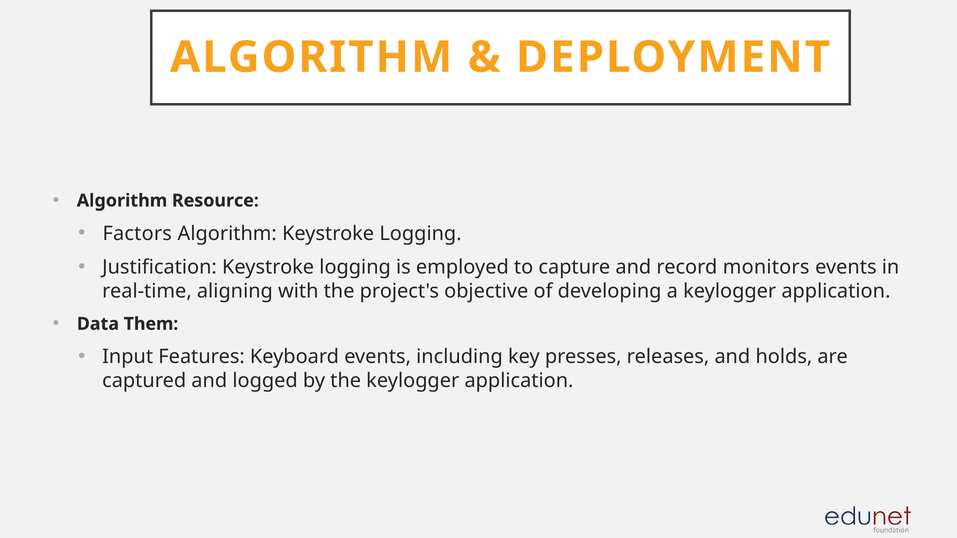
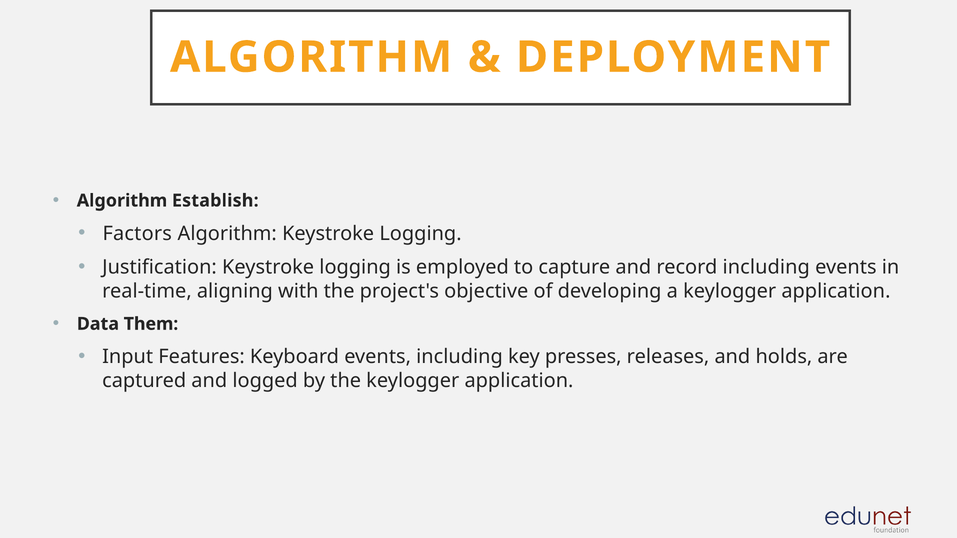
Resource: Resource -> Establish (215, 201)
record monitors: monitors -> including (766, 268)
